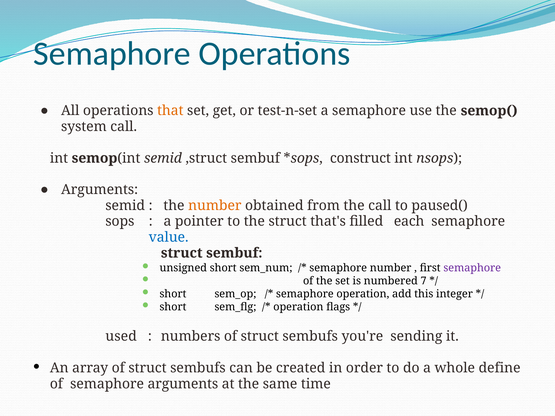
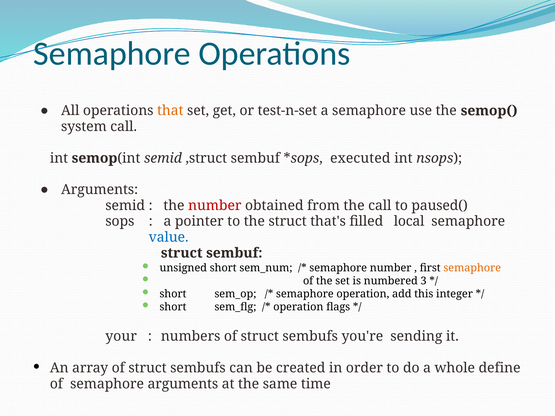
construct: construct -> executed (360, 158)
number colour: orange -> red (215, 206)
each: each -> local (409, 221)
semaphore colour: purple -> orange (472, 268)
7: 7 -> 3 (424, 281)
used: used -> your (121, 337)
